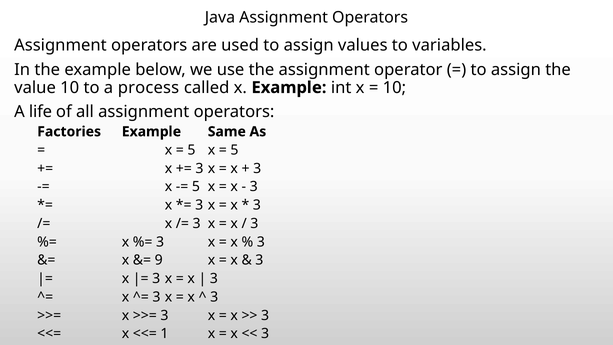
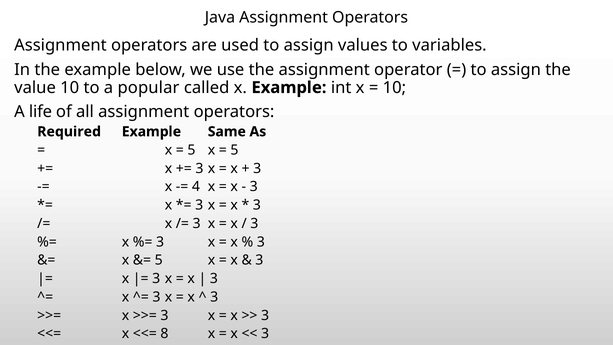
process: process -> popular (148, 88)
Factories: Factories -> Required (69, 132)
5: 5 -> 4 (196, 187)
9: 9 -> 5 (159, 260)
1: 1 -> 8 (164, 334)
